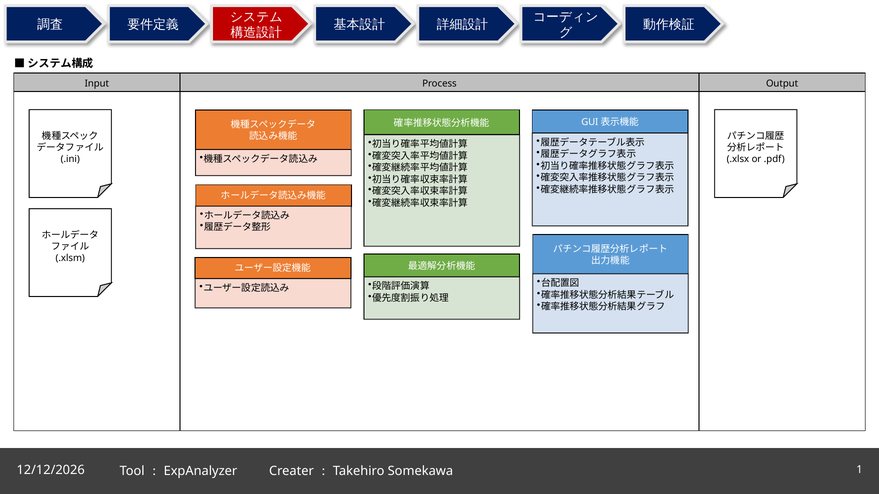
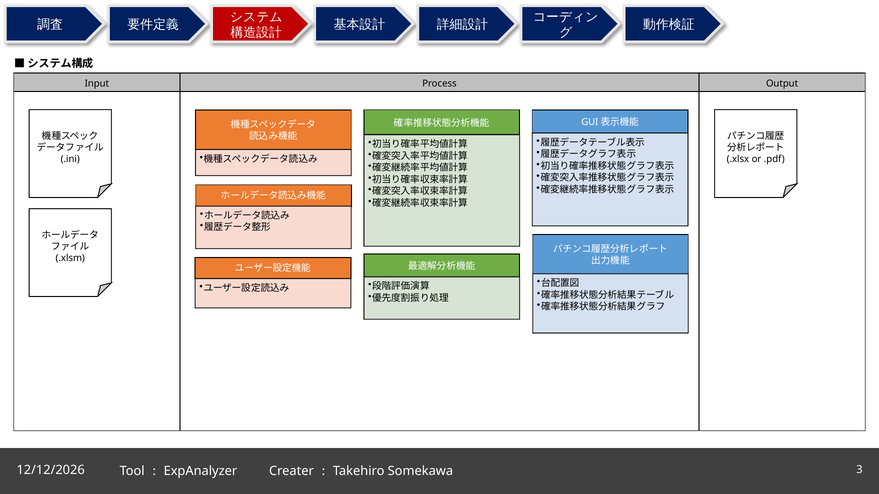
1: 1 -> 3 (859, 470)
